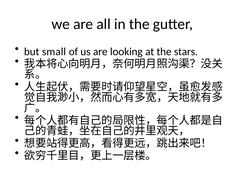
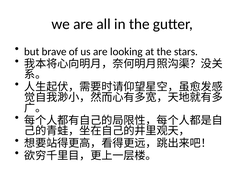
small: small -> brave (54, 52)
